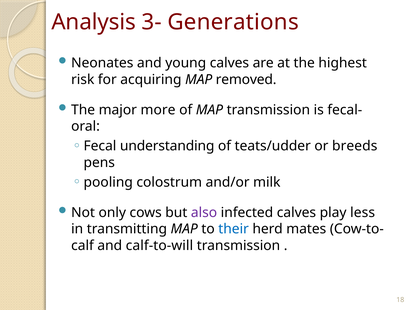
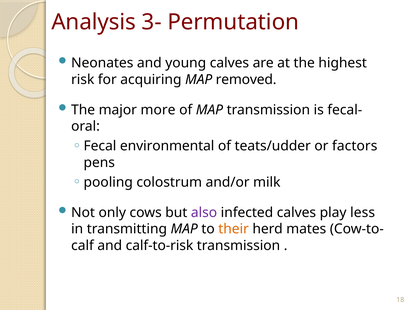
Generations: Generations -> Permutation (233, 22)
understanding: understanding -> environmental (167, 146)
breeds: breeds -> factors (355, 146)
their colour: blue -> orange (234, 229)
calf-to-will: calf-to-will -> calf-to-risk (160, 246)
